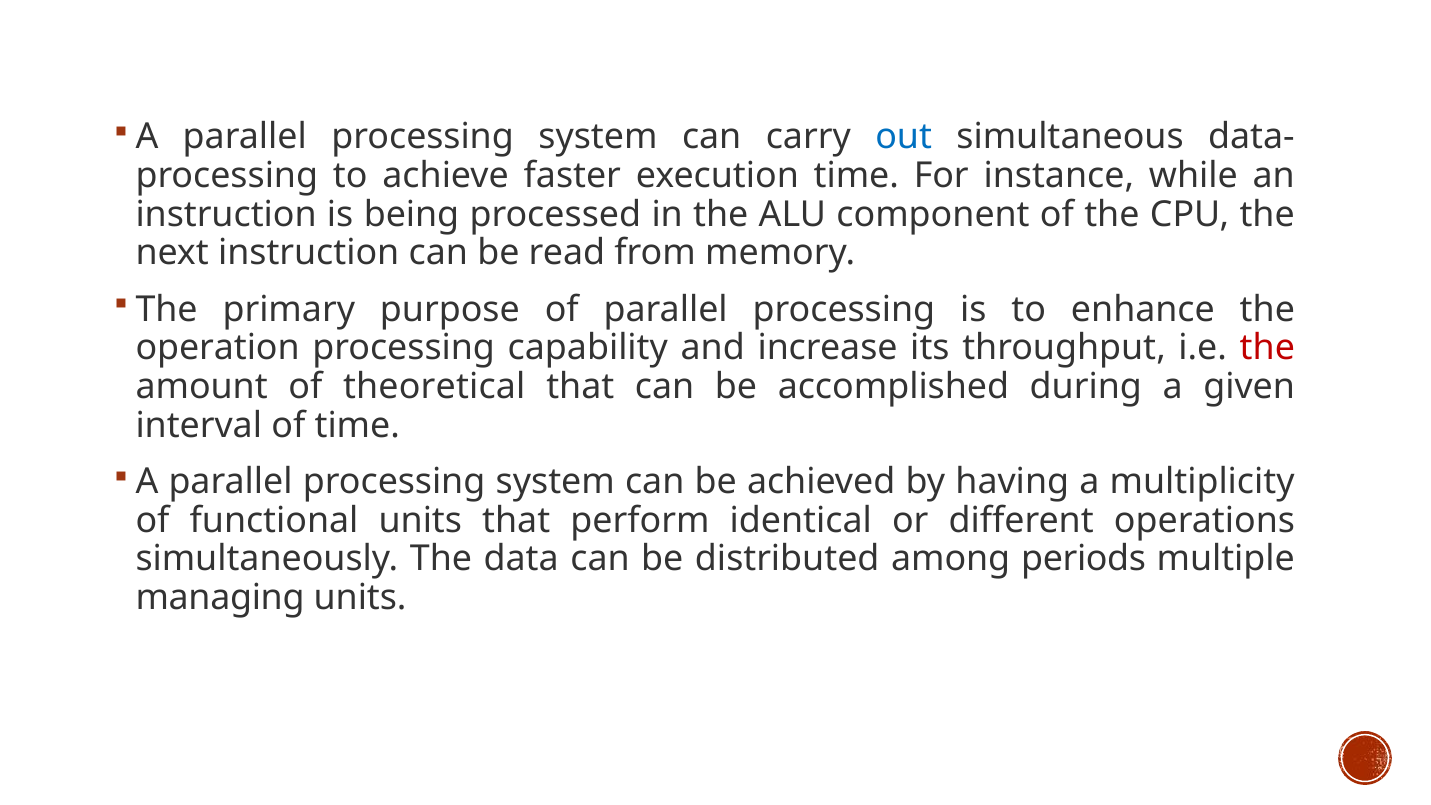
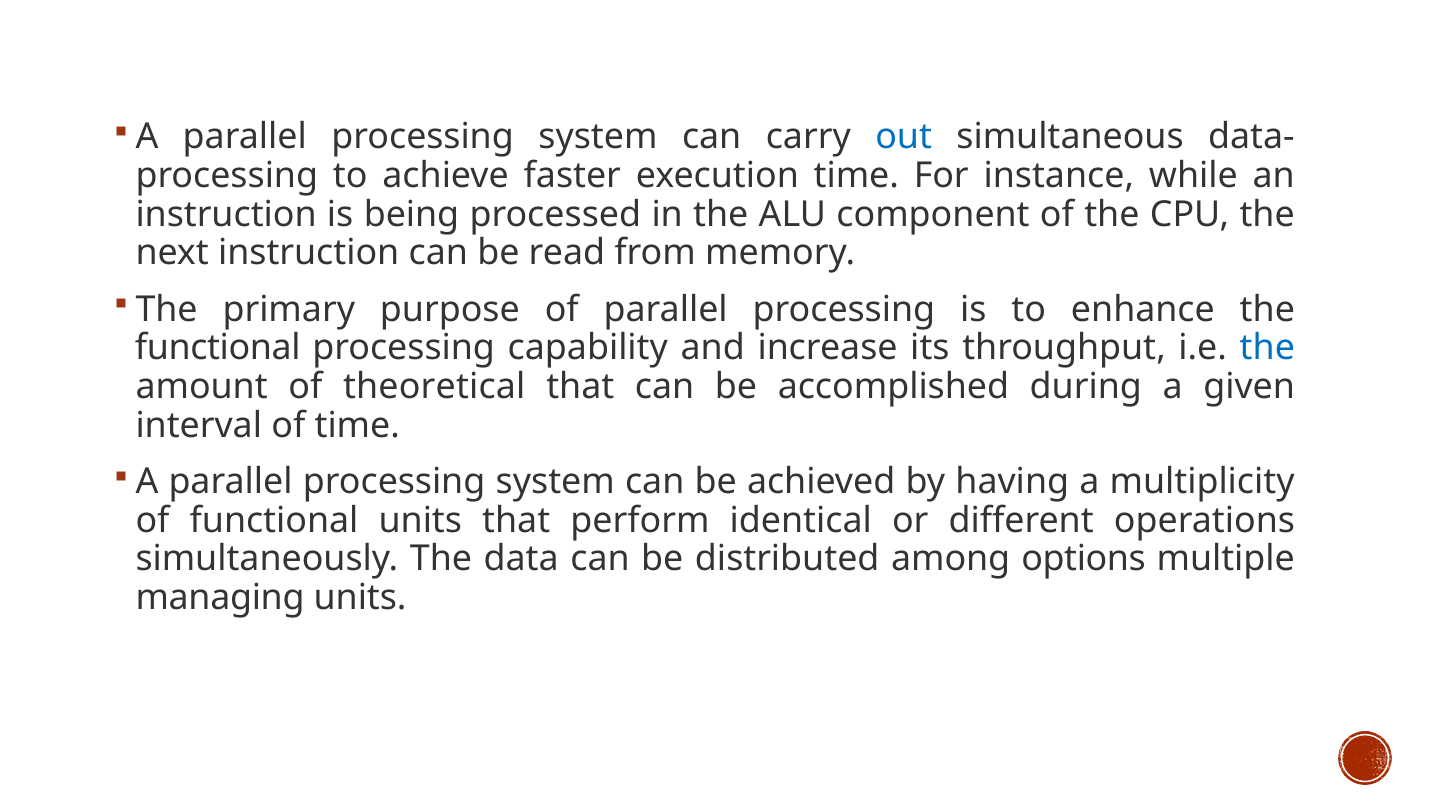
operation: operation -> functional (218, 348)
the colour: red -> blue (1267, 348)
periods: periods -> options (1084, 559)
